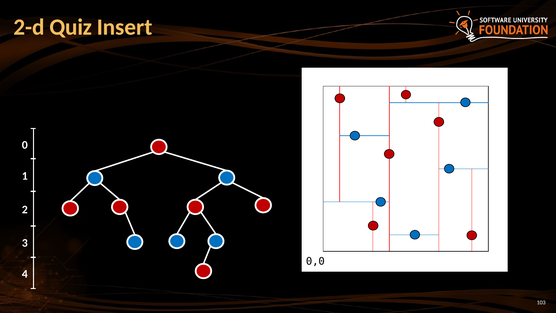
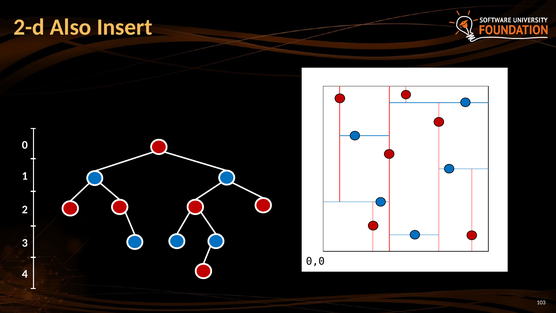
Quiz: Quiz -> Also (71, 27)
